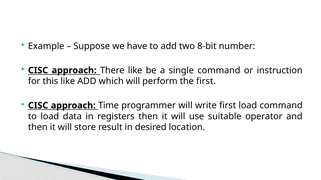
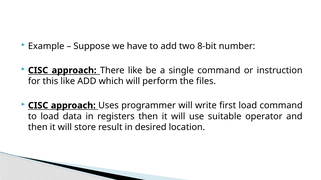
the first: first -> files (206, 81)
Time: Time -> Uses (109, 106)
